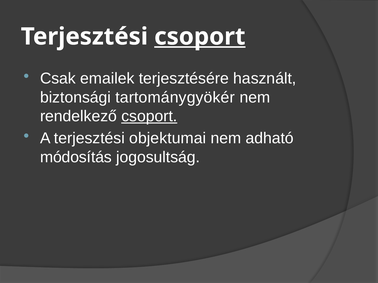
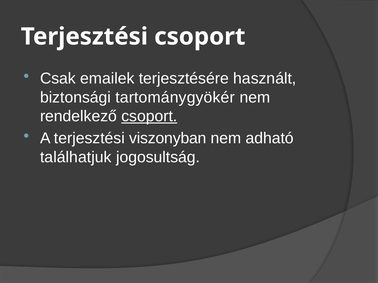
csoport underline: present -> none (200, 37)
objektumai: objektumai -> viszonyban (168, 138)
módosítás: módosítás -> találhatjuk (76, 157)
